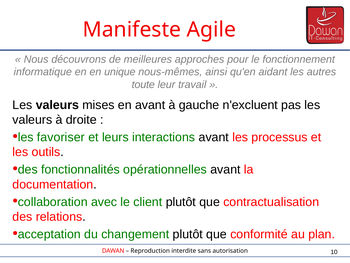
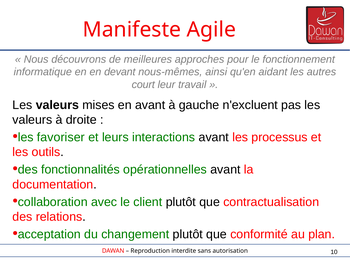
unique: unique -> devant (120, 72)
toute: toute -> court (143, 85)
